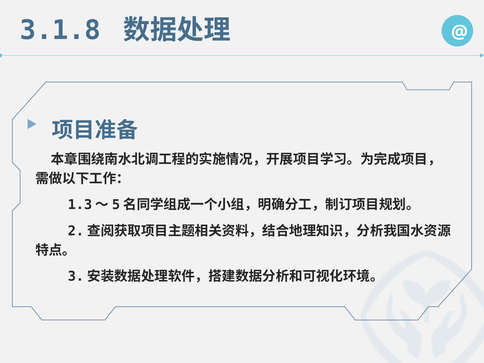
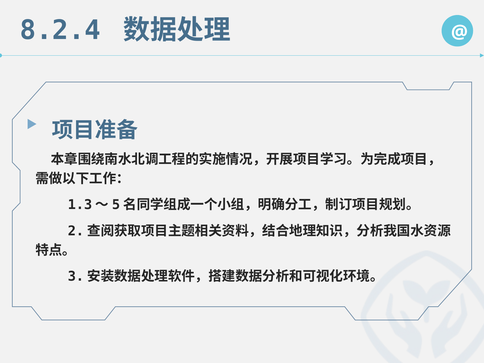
3.1.8: 3.1.8 -> 8.2.4 (60, 30)
